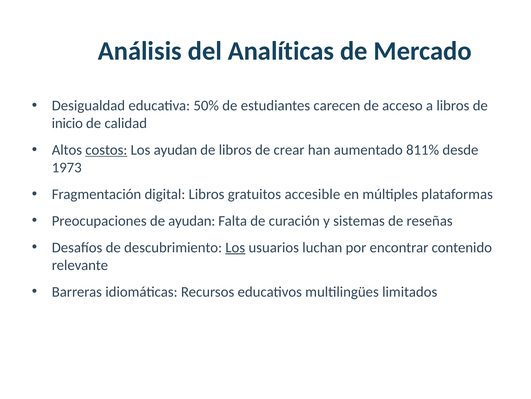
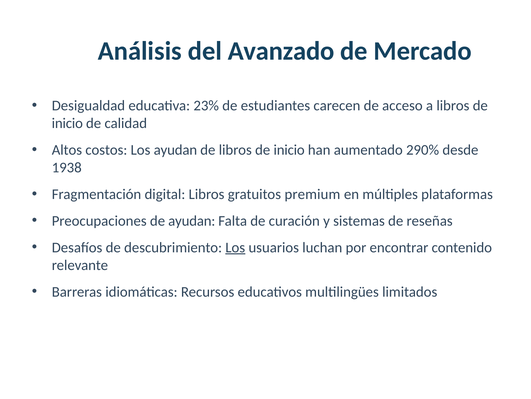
Analíticas: Analíticas -> Avanzado (281, 51)
50%: 50% -> 23% (206, 105)
costos underline: present -> none (106, 150)
de libros de crear: crear -> inicio (289, 150)
811%: 811% -> 290% (423, 150)
1973: 1973 -> 1938 (67, 167)
accesible: accesible -> premium (312, 194)
